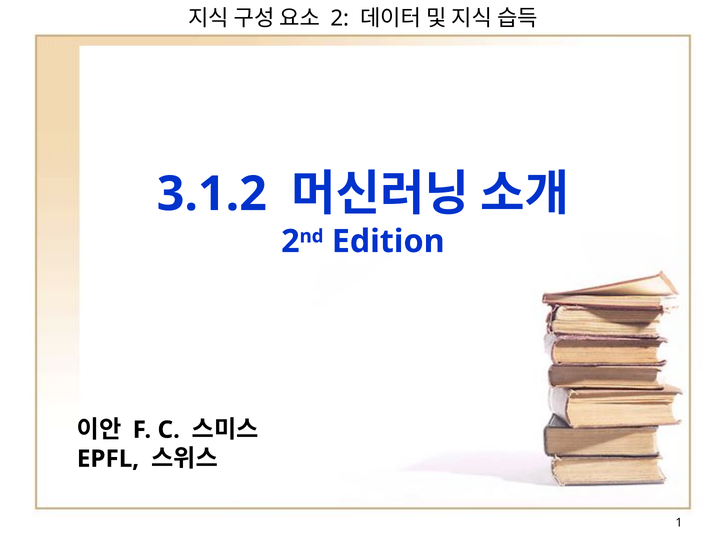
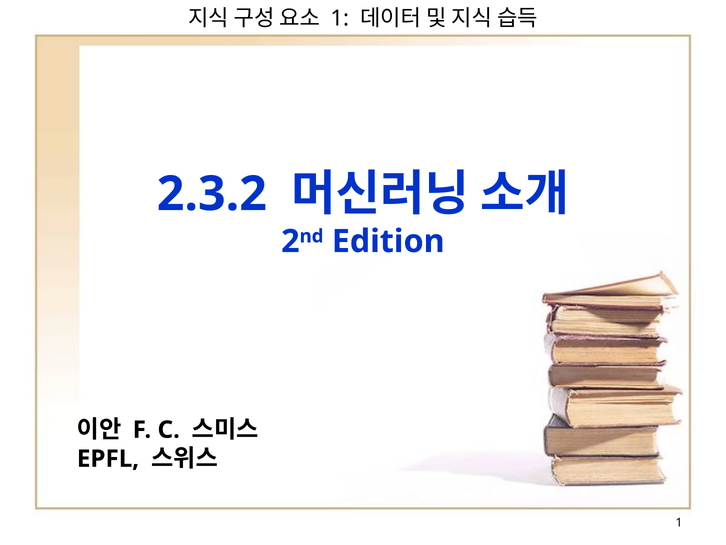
2: 2 -> 1 (340, 18)
3.1.2: 3.1.2 -> 2.3.2 (212, 194)
